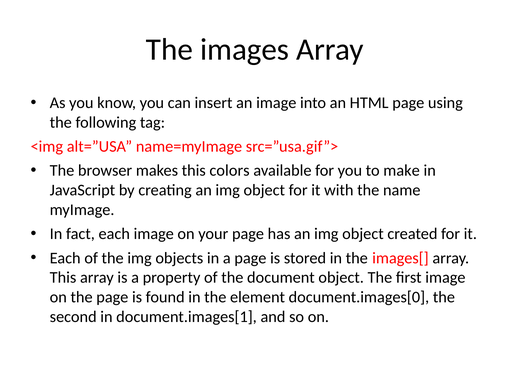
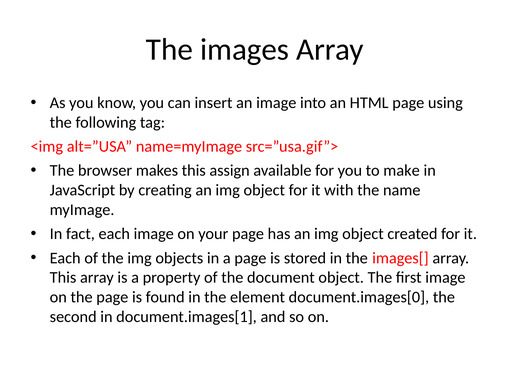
colors: colors -> assign (230, 170)
